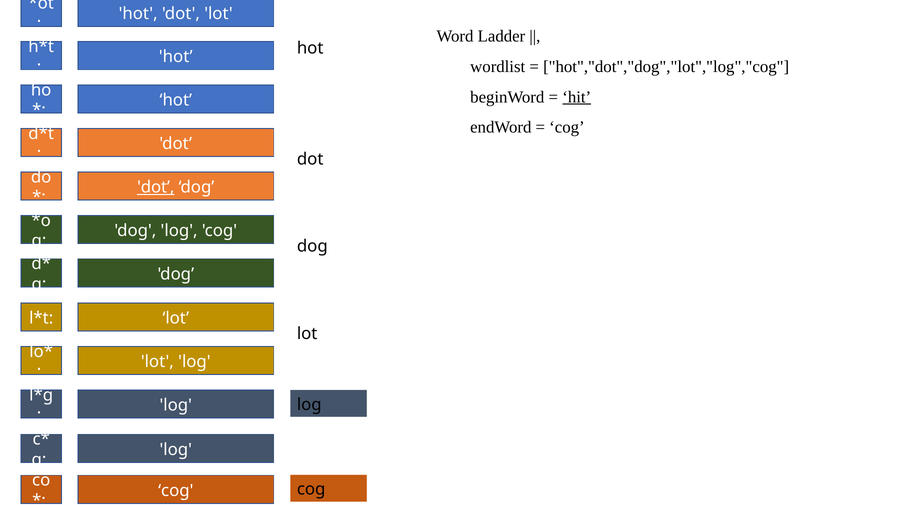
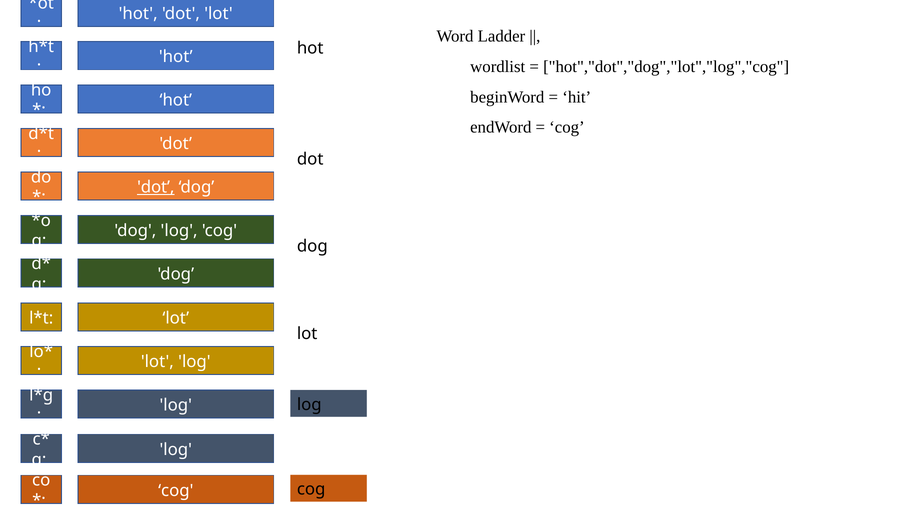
hit underline: present -> none (577, 97)
